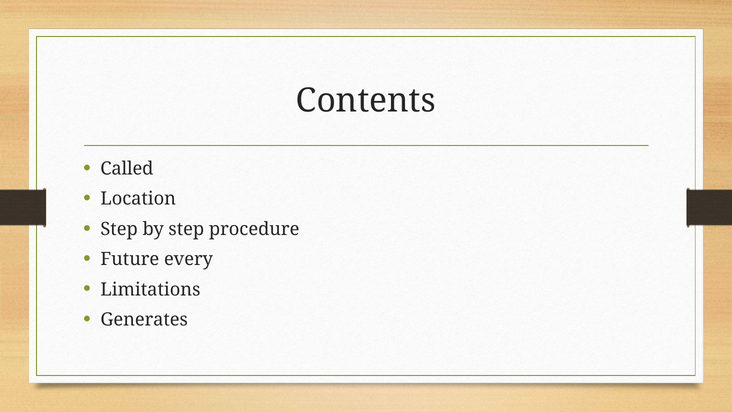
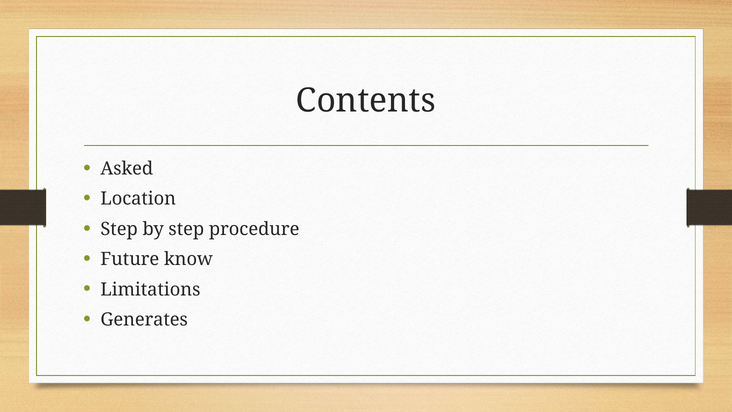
Called: Called -> Asked (127, 169)
every: every -> know (188, 259)
